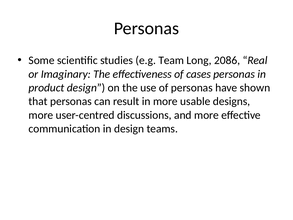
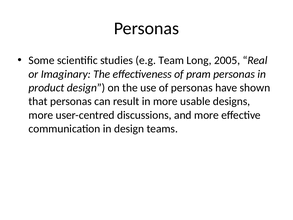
2086: 2086 -> 2005 (227, 60)
cases: cases -> pram (199, 74)
